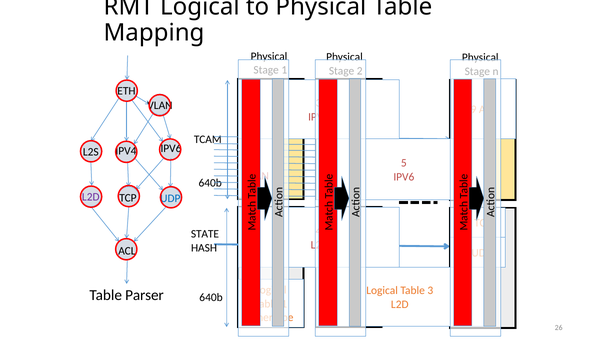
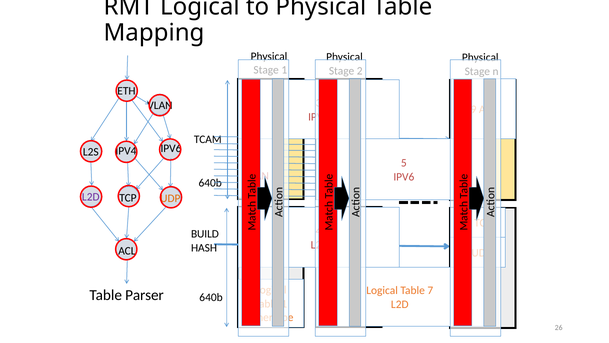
UDP colour: blue -> orange (170, 198)
STATE: STATE -> BUILD (205, 234)
Table 3: 3 -> 7 (430, 290)
